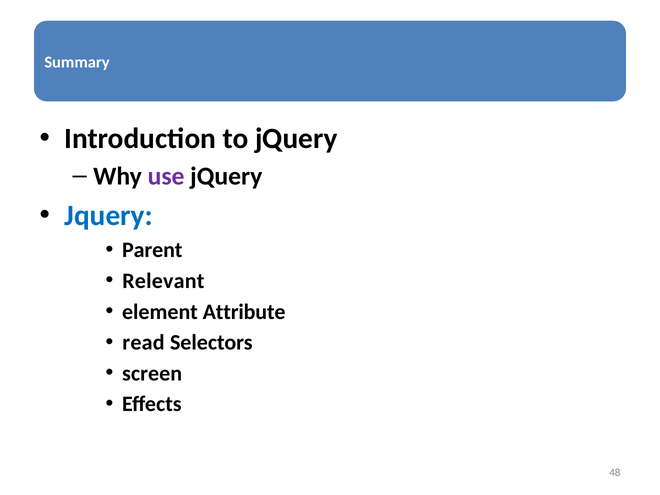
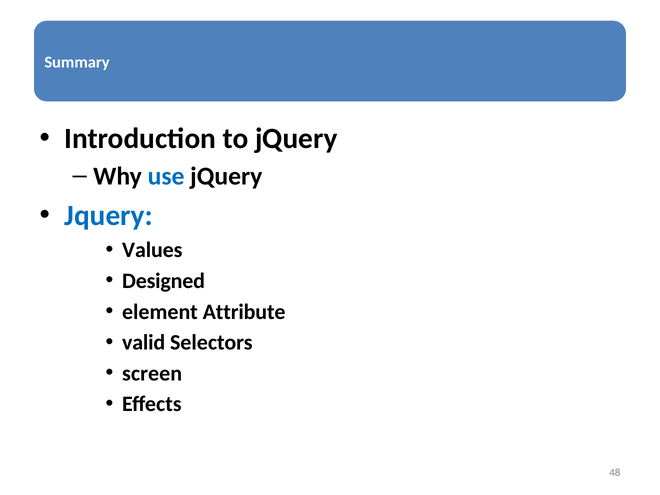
use colour: purple -> blue (166, 176)
Parent: Parent -> Values (152, 250)
Relevant: Relevant -> Designed (164, 281)
read: read -> valid (144, 343)
